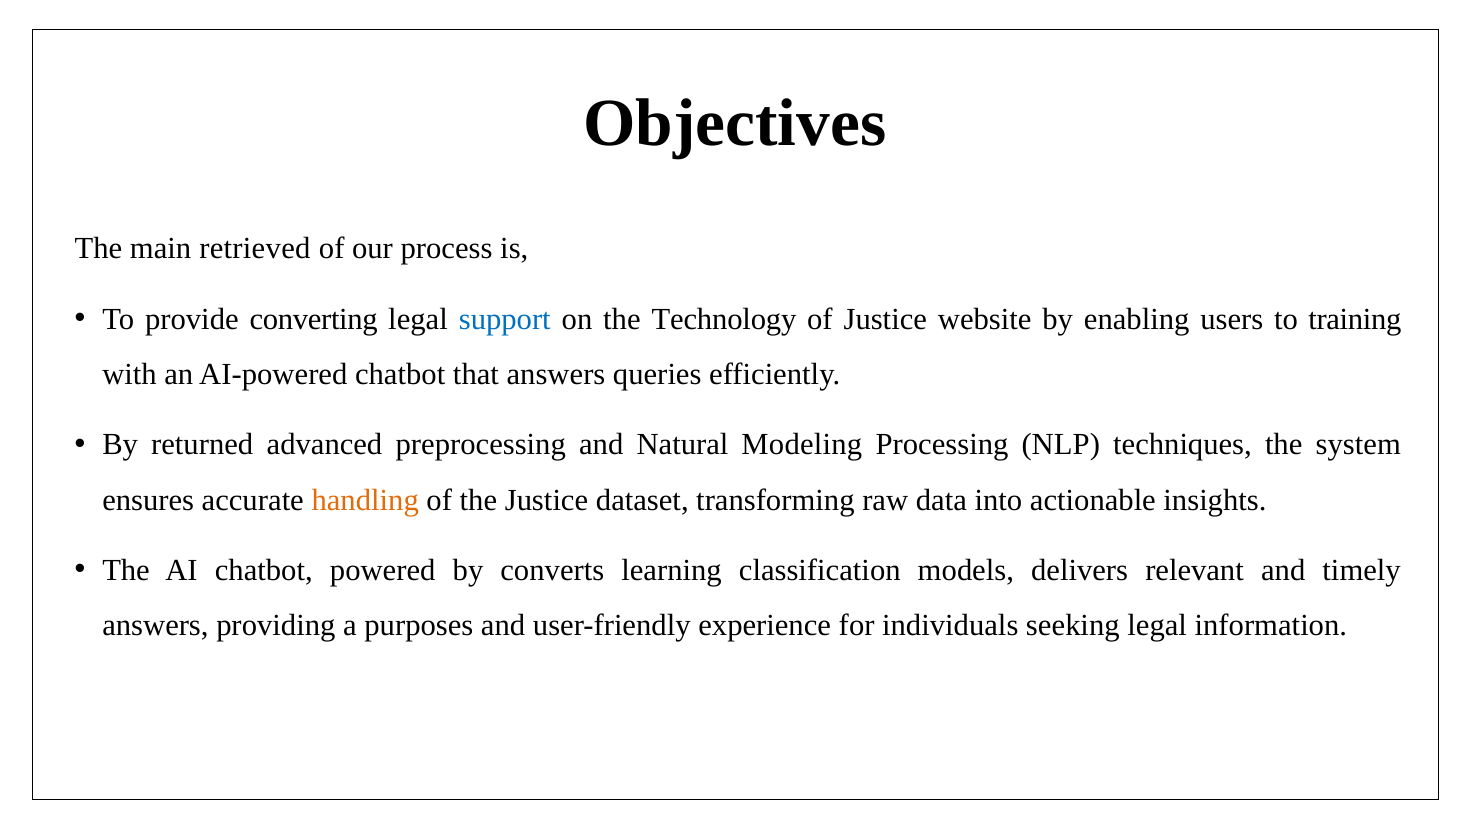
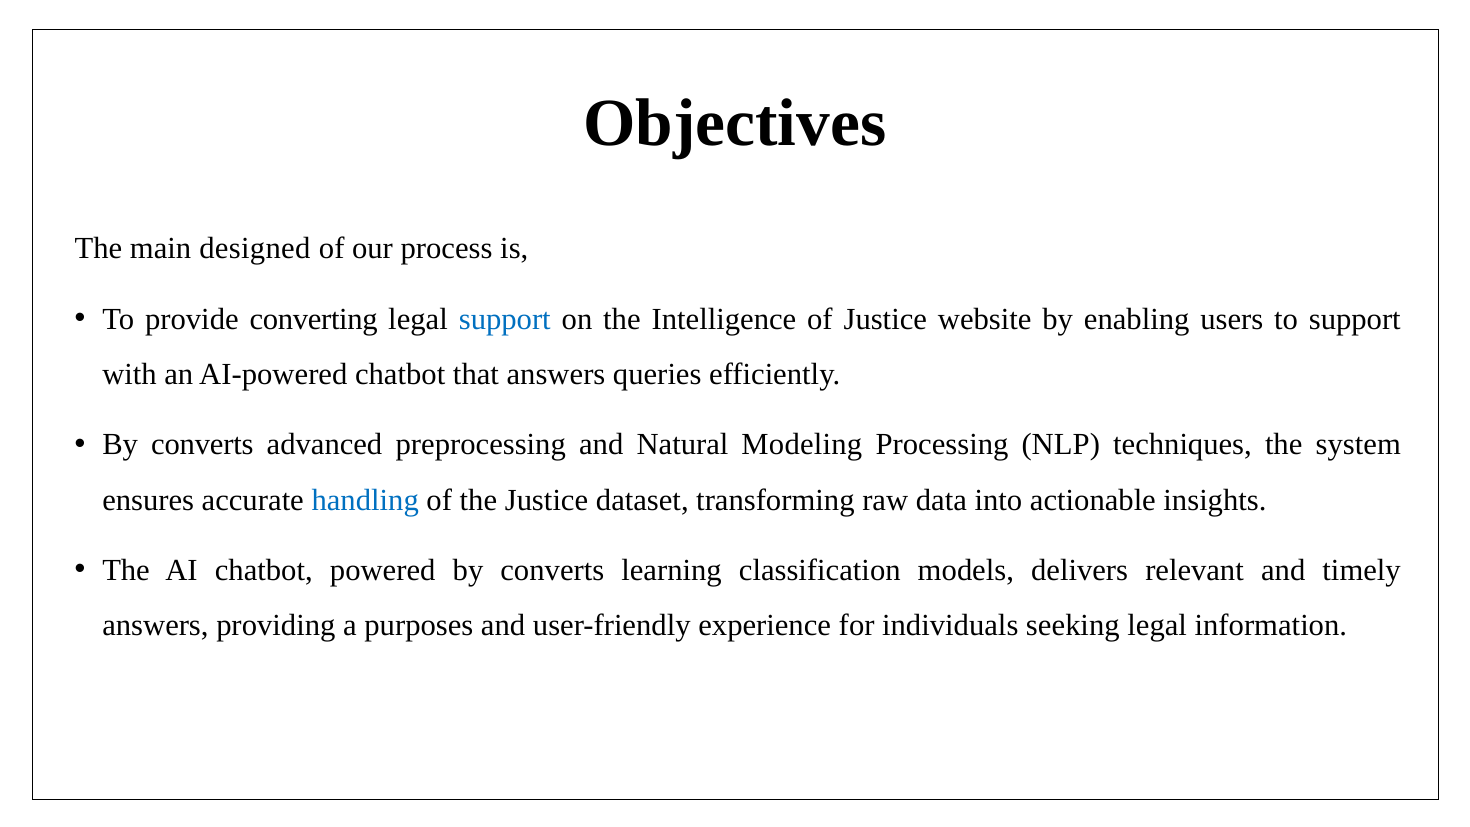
retrieved: retrieved -> designed (255, 248)
Technology: Technology -> Intelligence (724, 319)
to training: training -> support (1355, 319)
returned: returned -> converts (202, 445)
handling colour: orange -> blue (365, 500)
